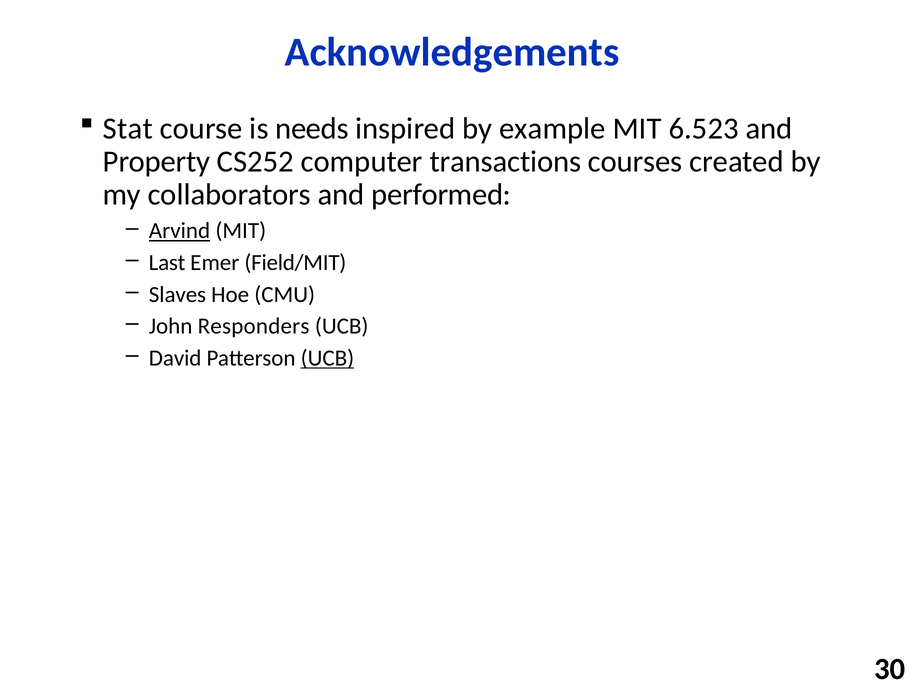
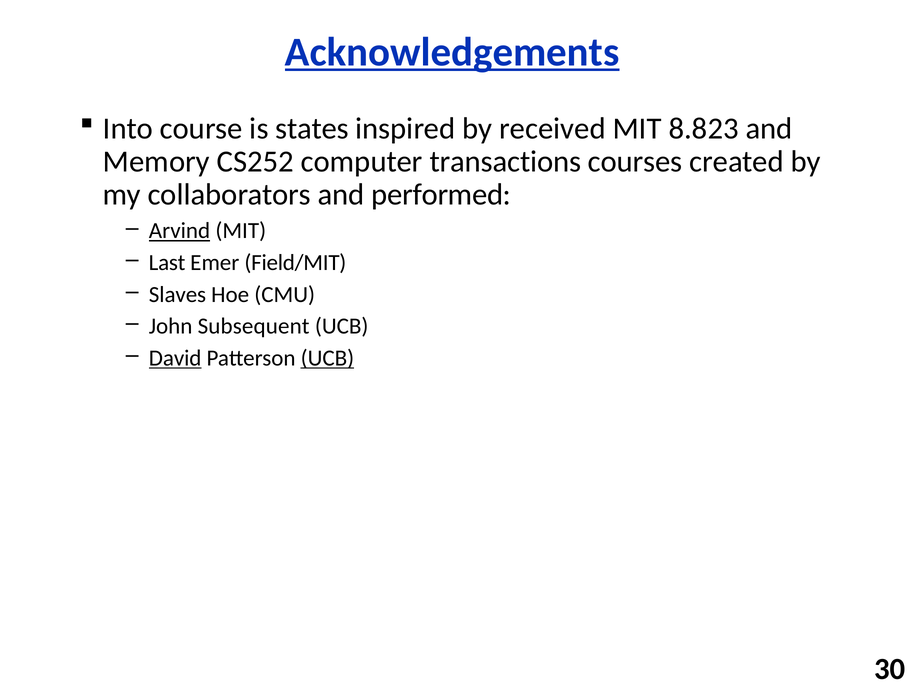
Acknowledgements underline: none -> present (452, 52)
Stat: Stat -> Into (128, 129)
needs: needs -> states (312, 129)
example: example -> received (552, 129)
6.523: 6.523 -> 8.823 (704, 129)
Property: Property -> Memory (156, 162)
Responders: Responders -> Subsequent (254, 326)
David underline: none -> present (175, 358)
